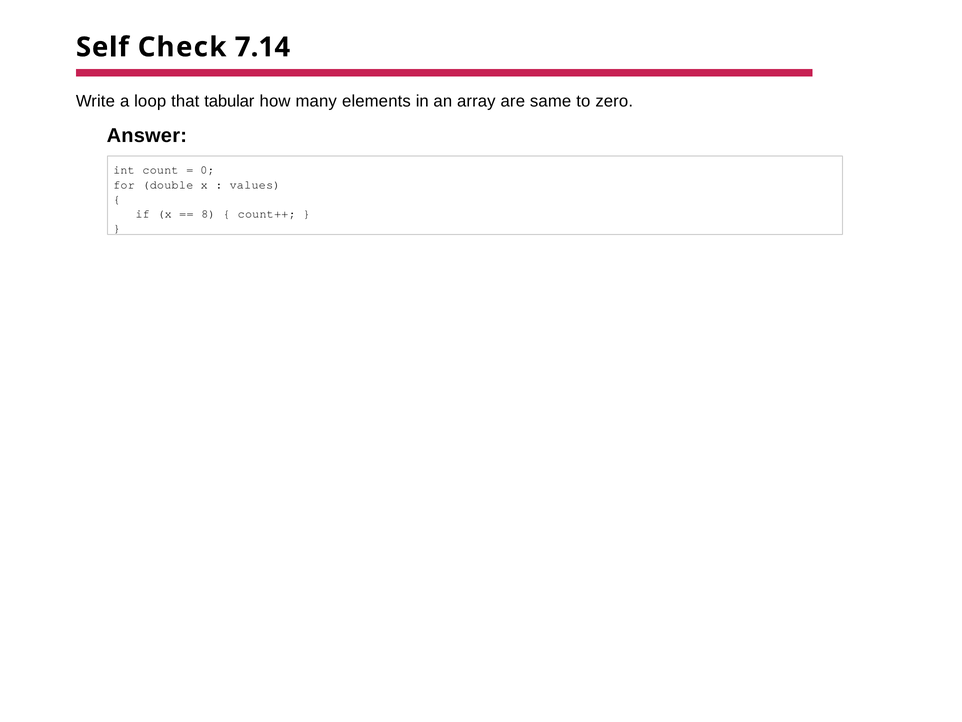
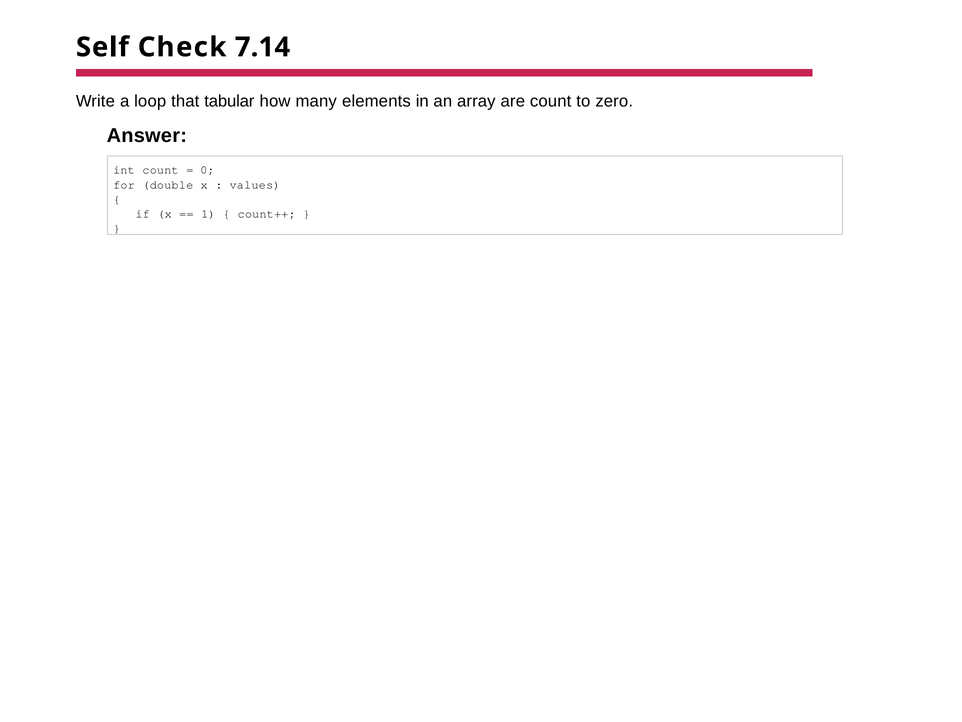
are same: same -> count (551, 101)
8: 8 -> 1 (208, 214)
